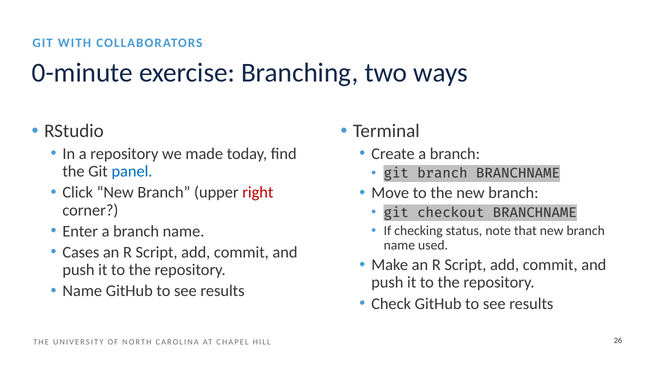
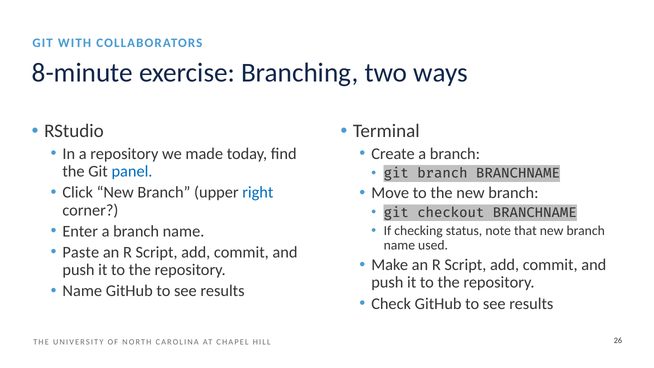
0-minute: 0-minute -> 8-minute (82, 73)
right colour: red -> blue (258, 192)
Cases: Cases -> Paste (81, 252)
